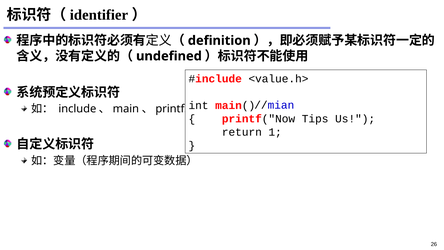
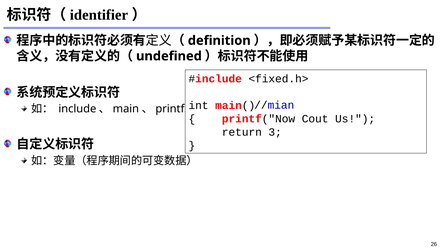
<value.h>: <value.h> -> <fixed.h> (278, 79)
Tips: Tips -> Cout (315, 119)
1: 1 -> 3 (275, 132)
